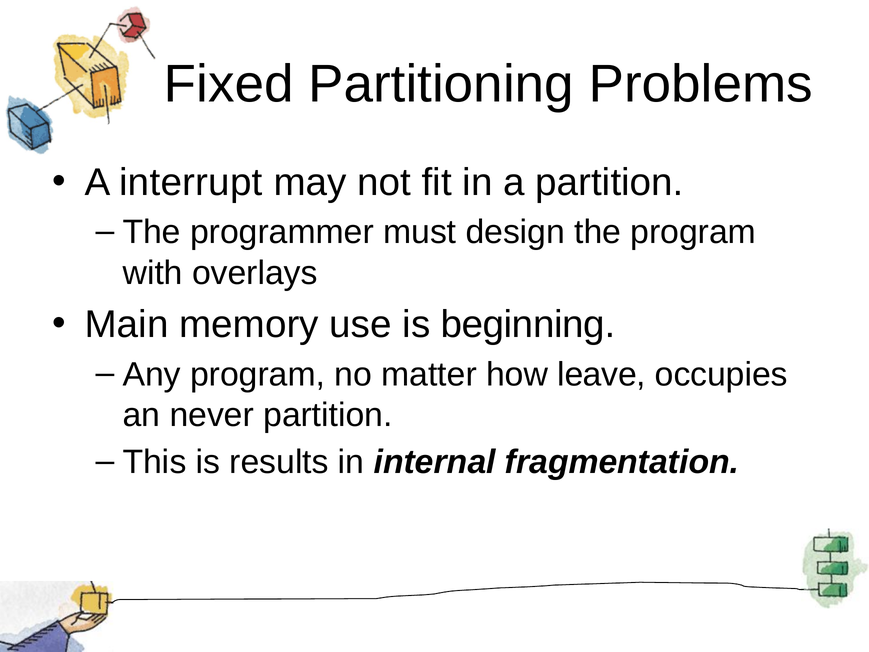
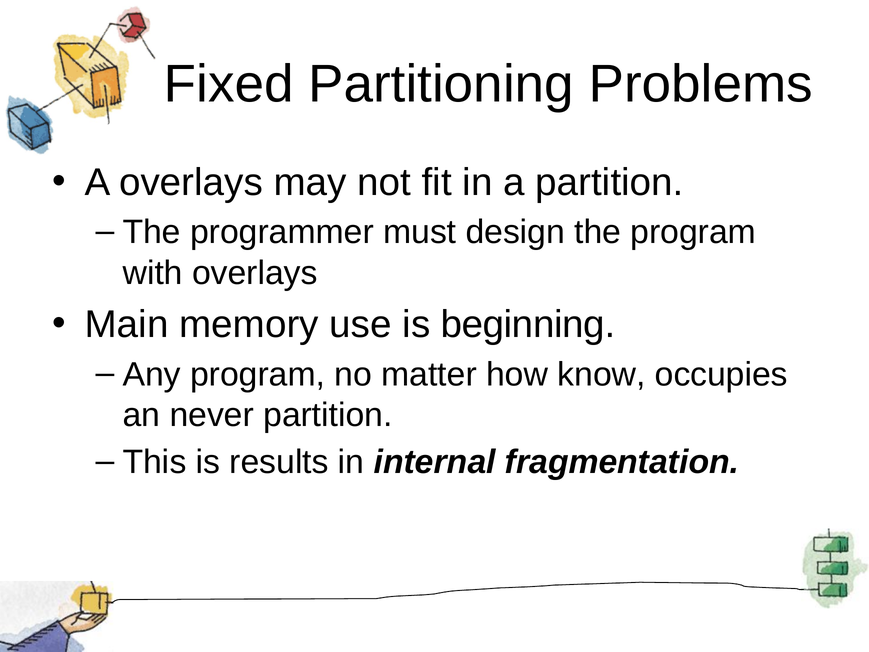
A interrupt: interrupt -> overlays (191, 182)
leave: leave -> know (601, 374)
